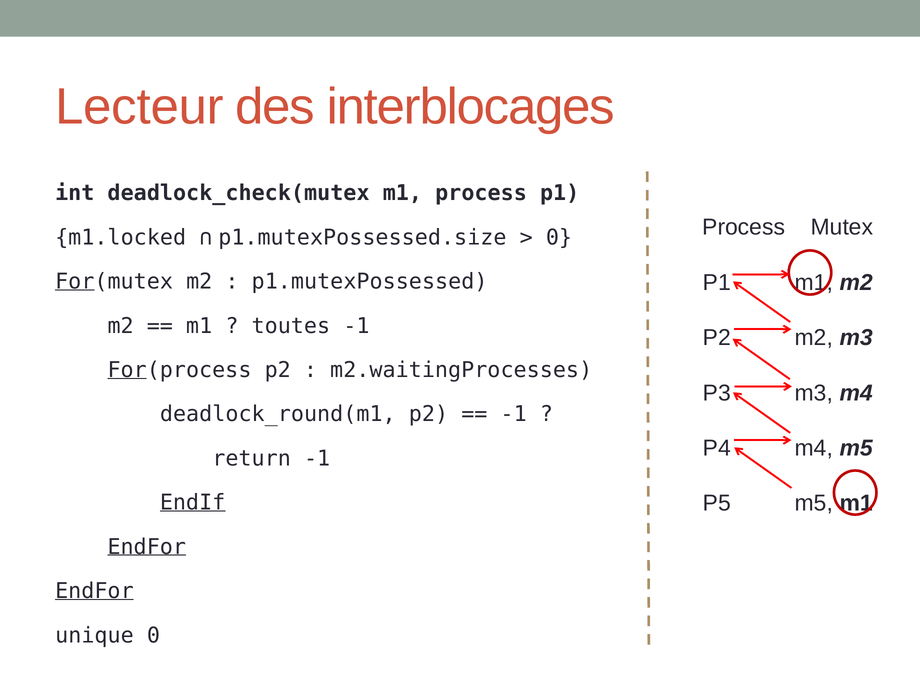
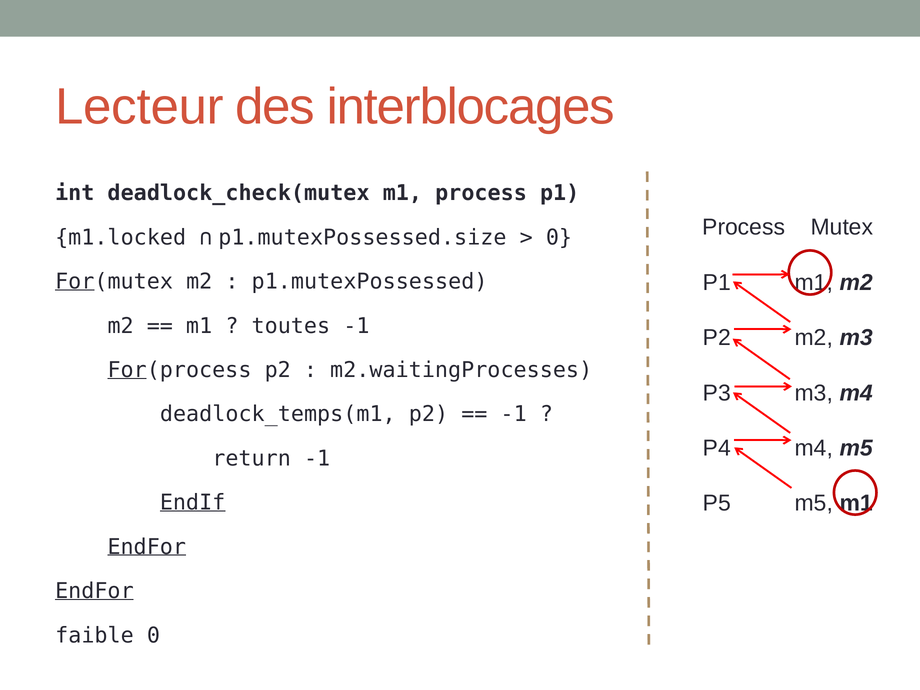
deadlock_round(m1: deadlock_round(m1 -> deadlock_temps(m1 (278, 414)
unique: unique -> faible (94, 635)
